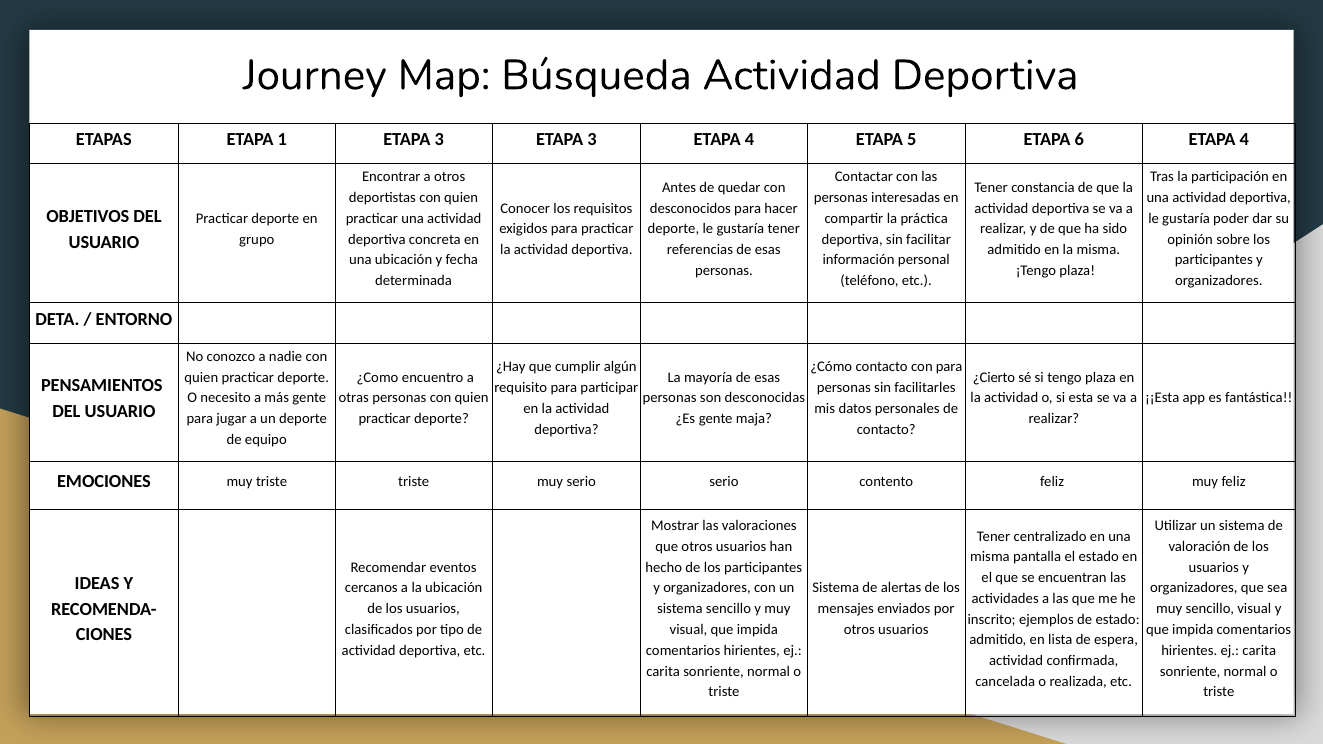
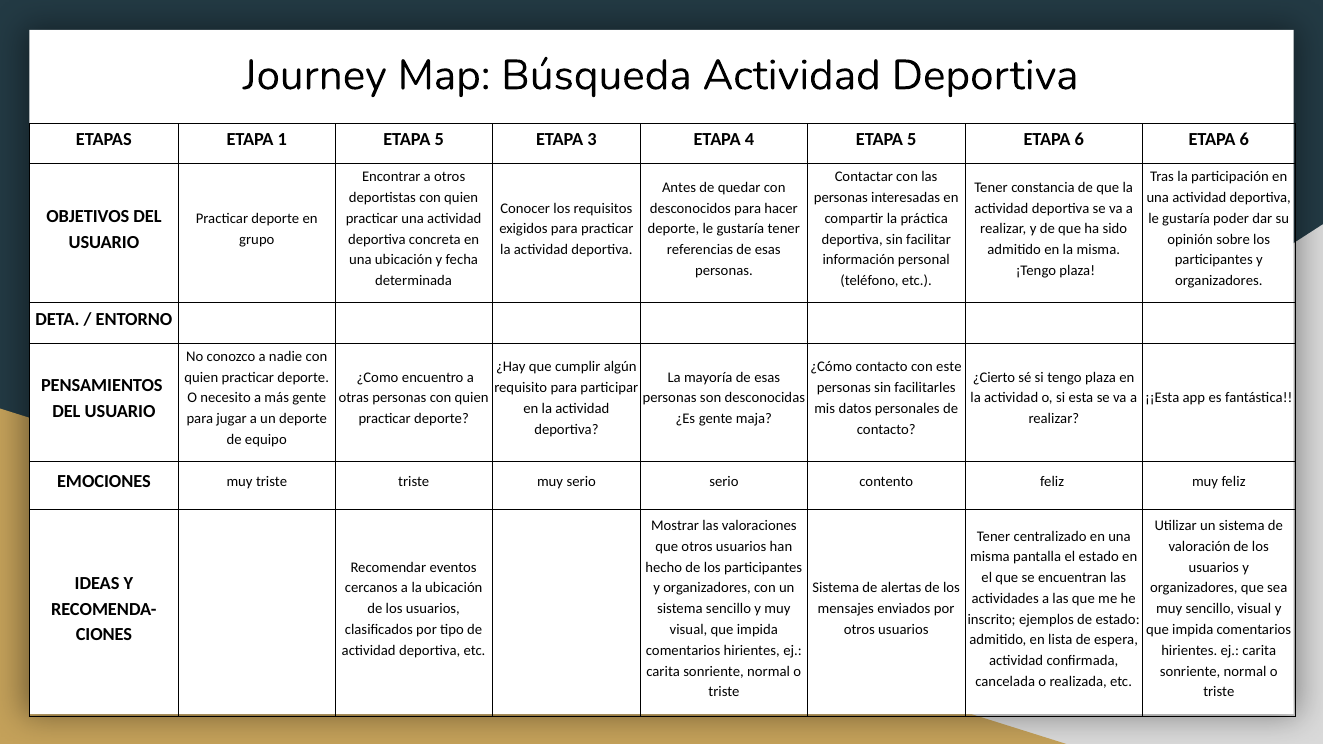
1 ETAPA 3: 3 -> 5 (439, 140)
6 ETAPA 4: 4 -> 6 (1244, 140)
con para: para -> este (949, 367)
